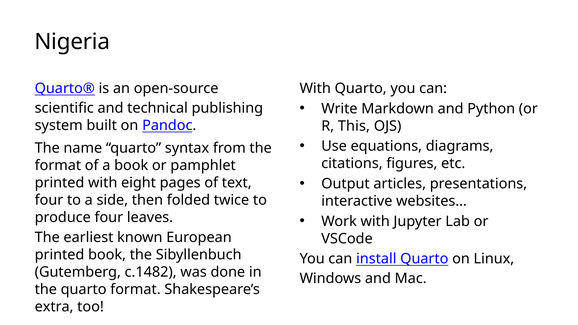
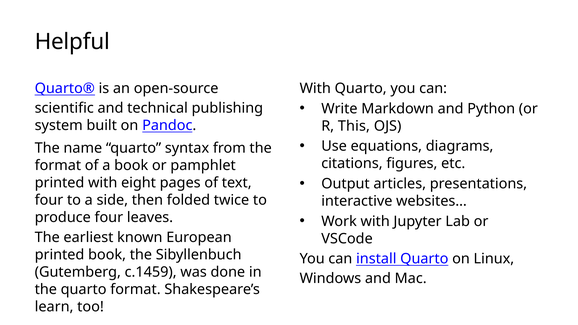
Nigeria: Nigeria -> Helpful (72, 42)
c.1482: c.1482 -> c.1459 (151, 272)
extra: extra -> learn (54, 307)
